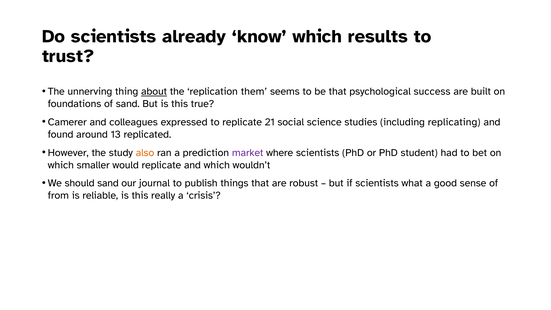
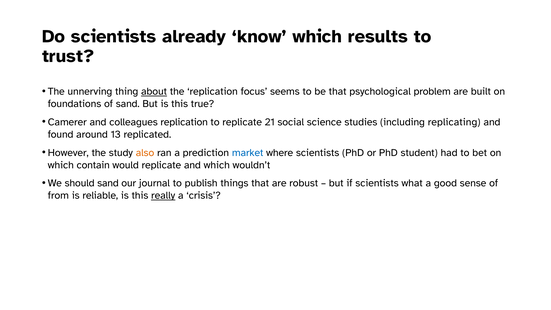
them: them -> focus (254, 91)
success: success -> problem (432, 91)
colleagues expressed: expressed -> replication (184, 122)
market colour: purple -> blue (248, 153)
smaller: smaller -> contain (93, 165)
really underline: none -> present (163, 196)
